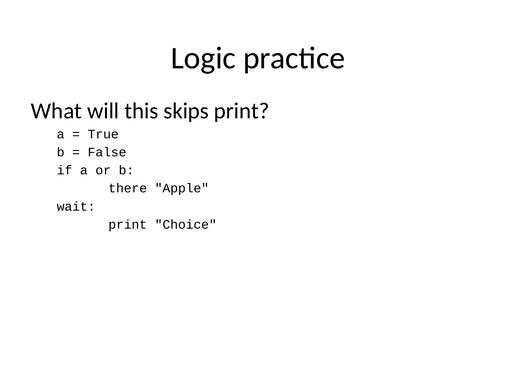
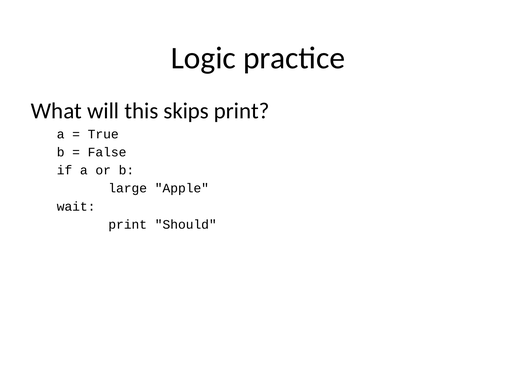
there: there -> large (128, 188)
Choice: Choice -> Should (186, 225)
